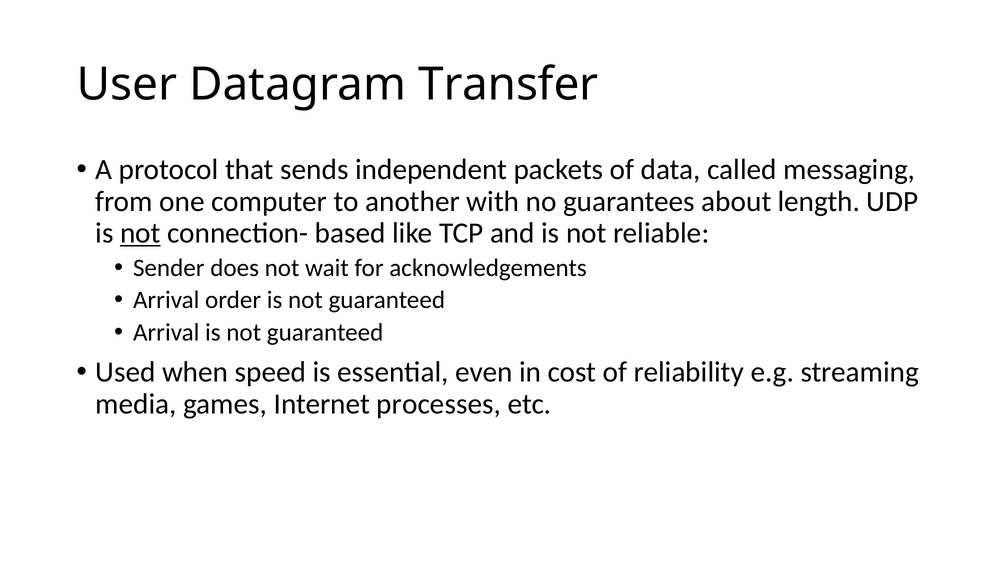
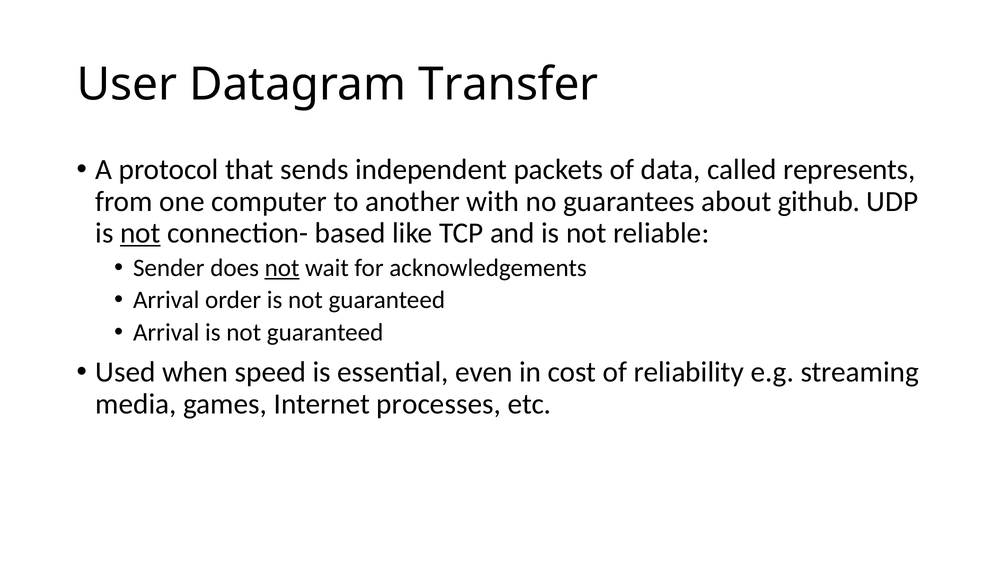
messaging: messaging -> represents (849, 170)
length: length -> github (819, 201)
not underline: none -> present (282, 268)
